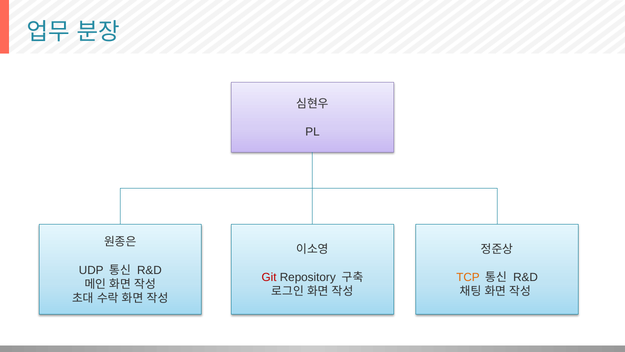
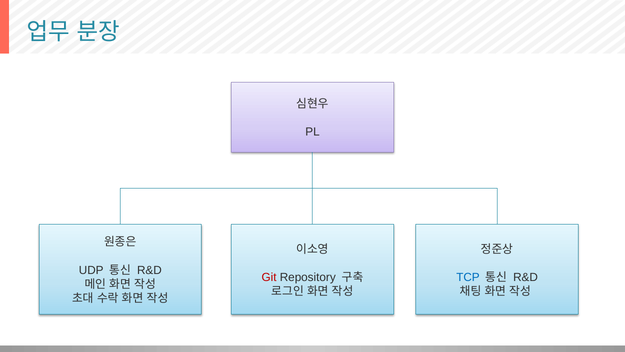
TCP colour: orange -> blue (468, 277)
